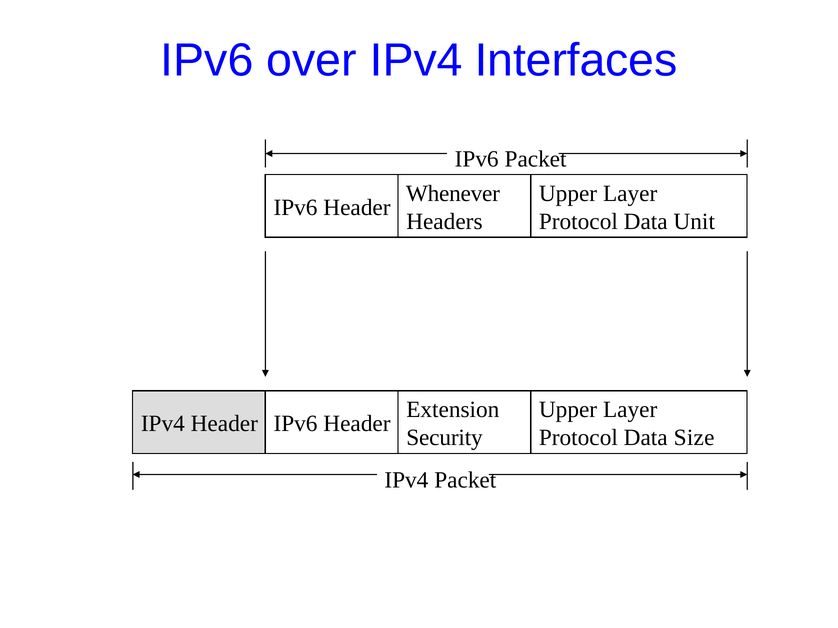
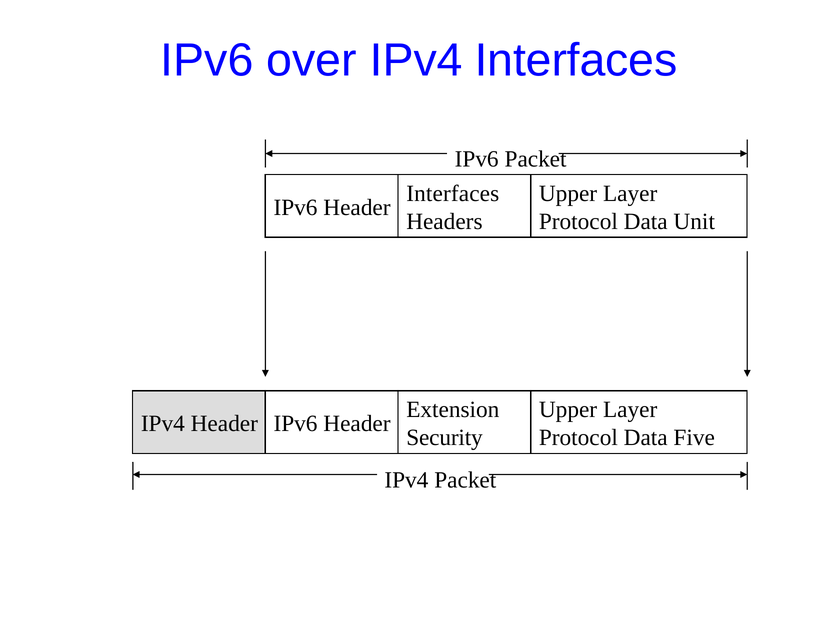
Whenever: Whenever -> Interfaces (453, 194)
Size: Size -> Five (694, 438)
